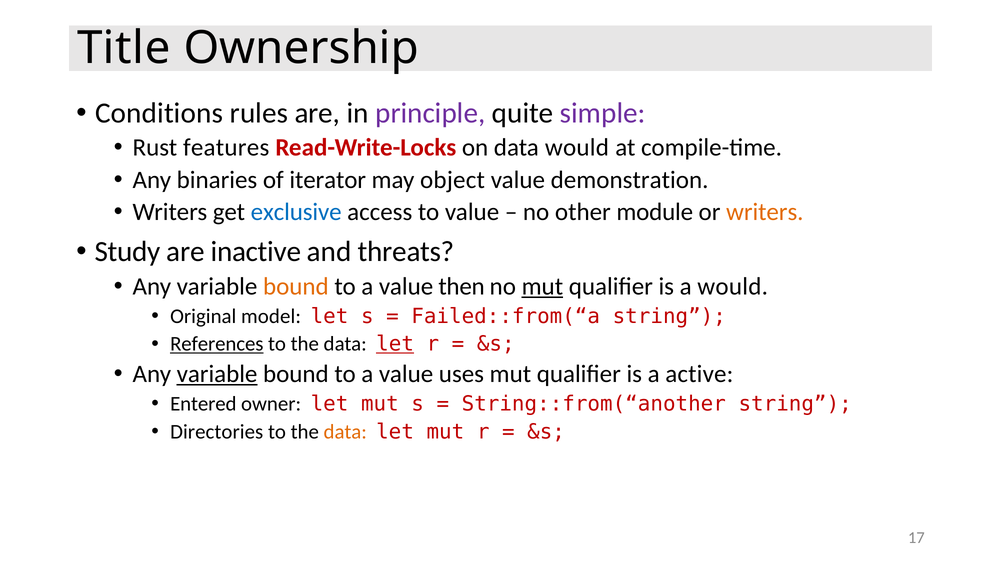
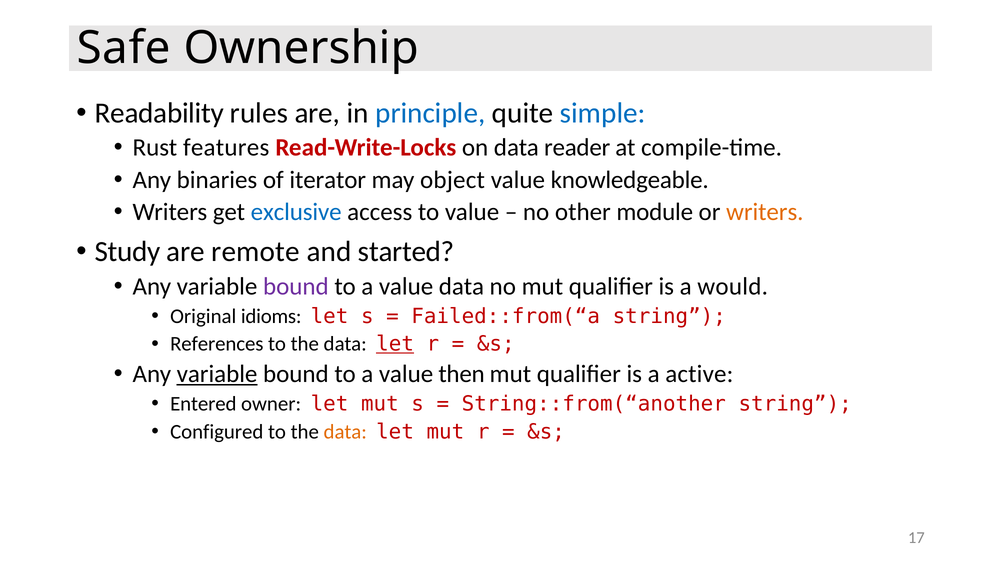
Title: Title -> Safe (124, 48)
Conditions: Conditions -> Readability (159, 113)
principle colour: purple -> blue (430, 113)
simple colour: purple -> blue (603, 113)
data would: would -> reader (577, 148)
demonstration: demonstration -> knowledgeable (630, 180)
inactive: inactive -> remote (256, 252)
threats: threats -> started (406, 252)
bound colour: orange -> purple (296, 286)
value then: then -> data (461, 286)
mut underline: present -> none (542, 286)
model: model -> idioms (271, 316)
References underline: present -> none (217, 344)
uses: uses -> then (462, 374)
Directories: Directories -> Configured (217, 432)
